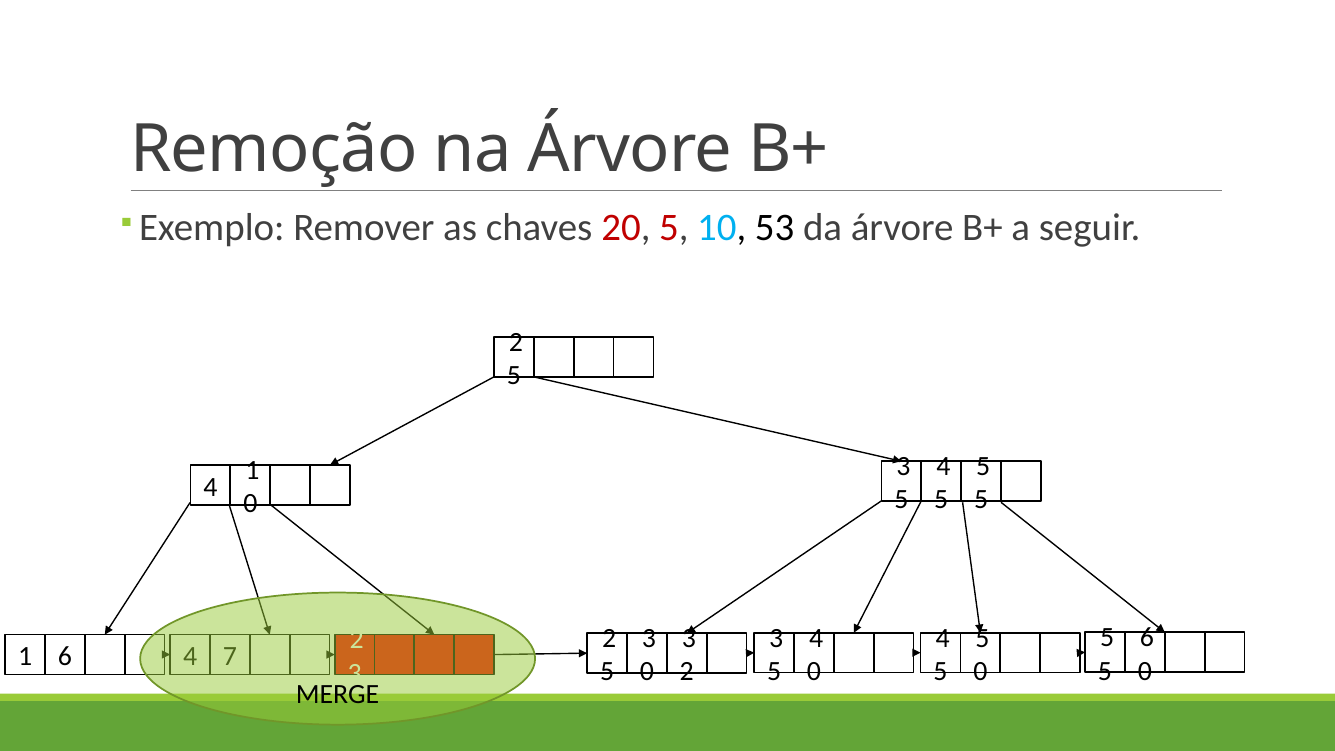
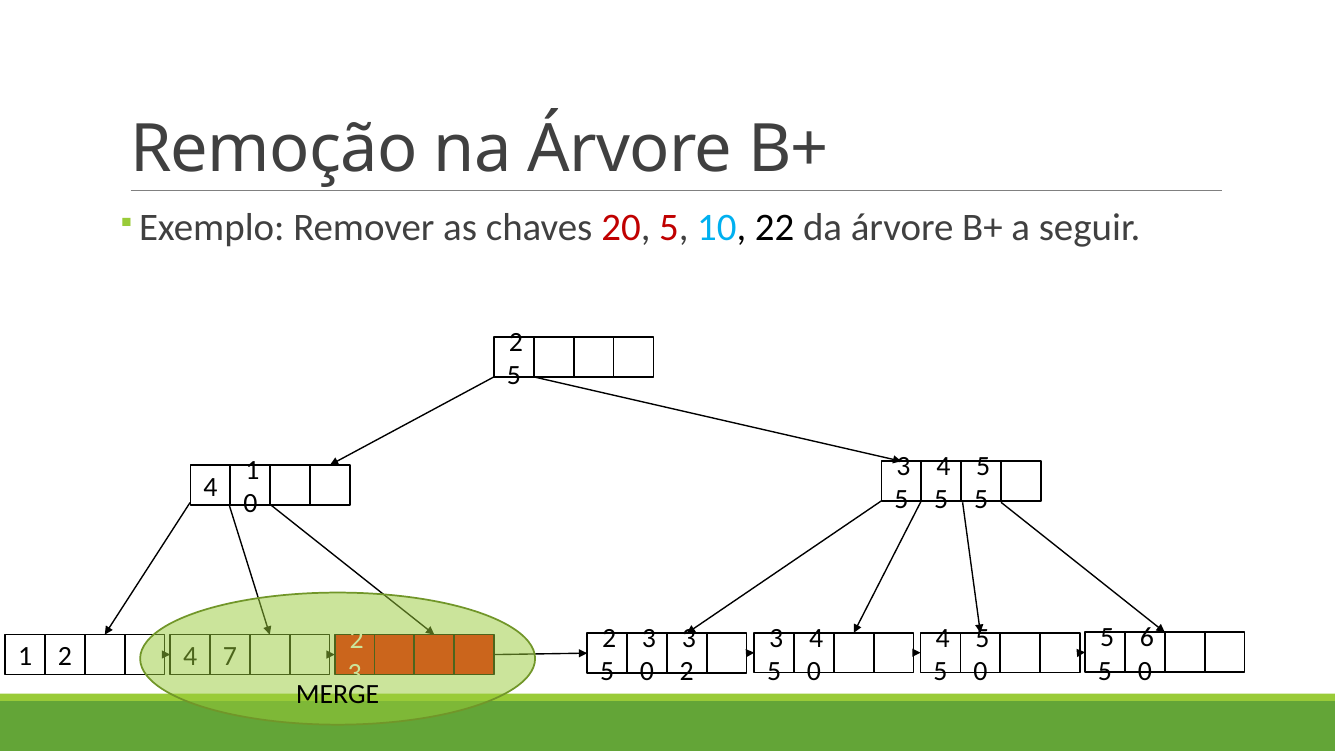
53: 53 -> 22 (775, 228)
1 6: 6 -> 2 (65, 656)
